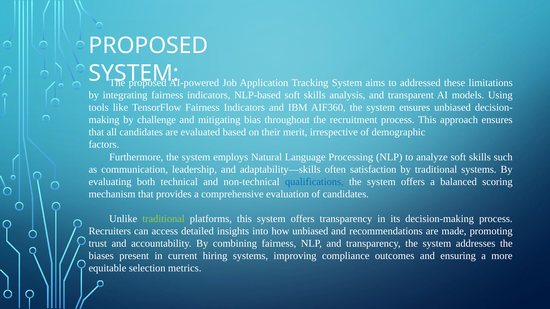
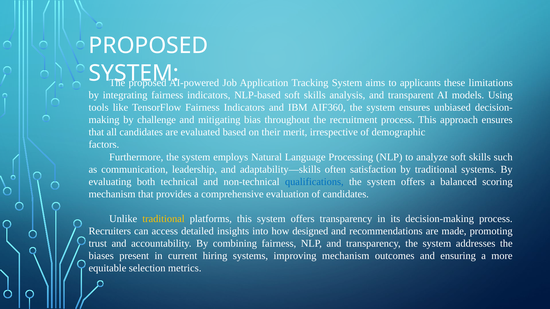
addressed: addressed -> applicants (420, 83)
traditional colour: light green -> yellow (164, 219)
how unbiased: unbiased -> designed (310, 231)
improving compliance: compliance -> mechanism (346, 256)
